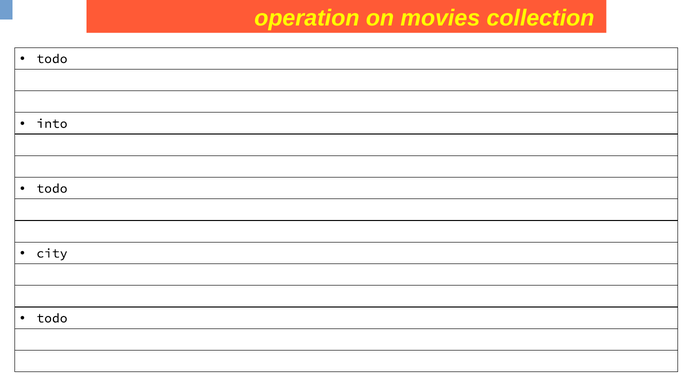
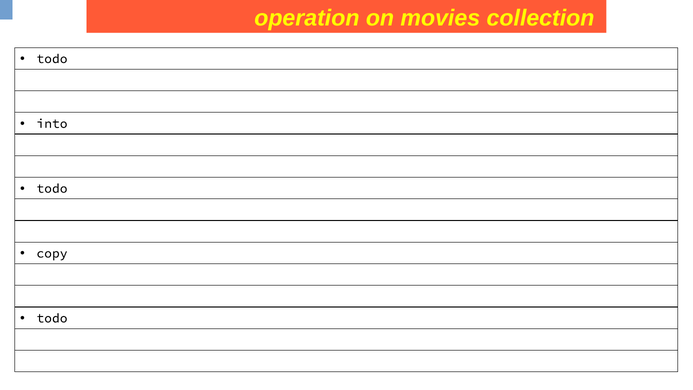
city: city -> copy (52, 253)
